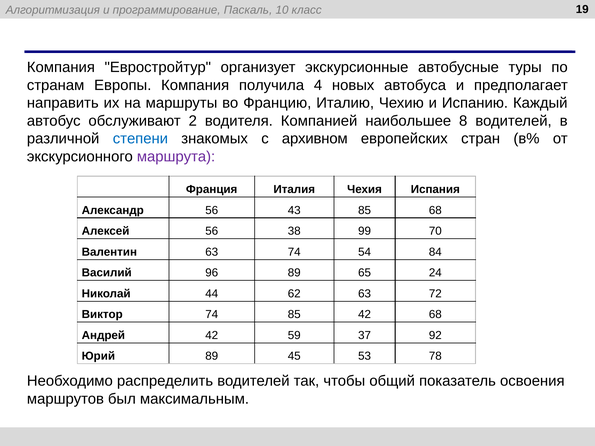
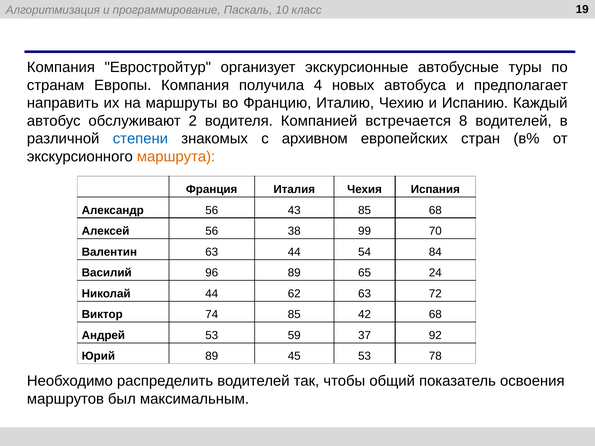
наибольшее: наибольшее -> встречается (408, 121)
маршрута colour: purple -> orange (176, 157)
63 74: 74 -> 44 (294, 252)
Андрей 42: 42 -> 53 (212, 335)
